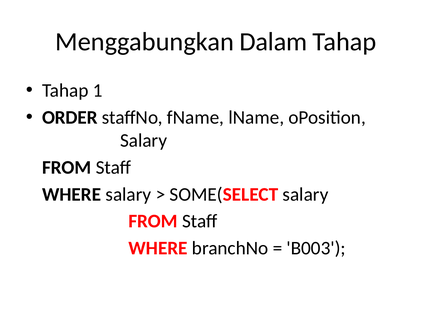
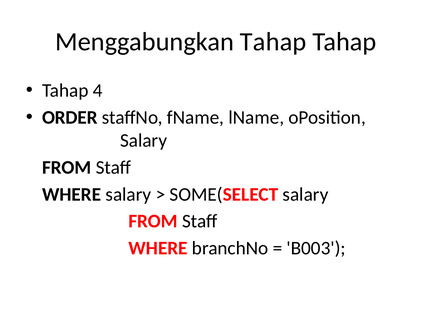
Menggabungkan Dalam: Dalam -> Tahap (273, 42)
1: 1 -> 4 (98, 91)
